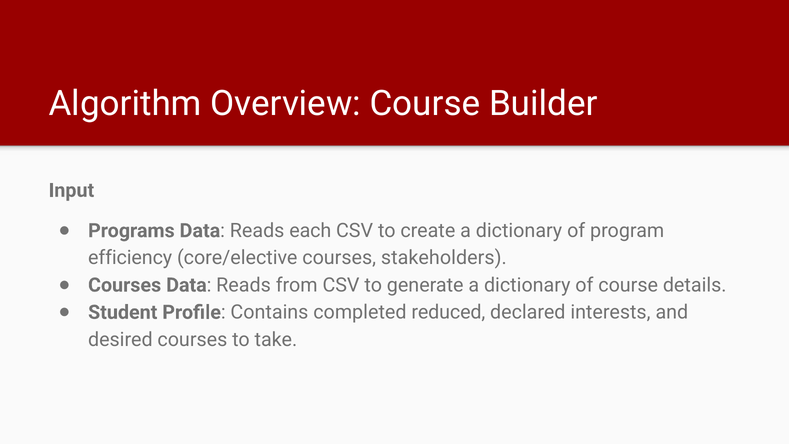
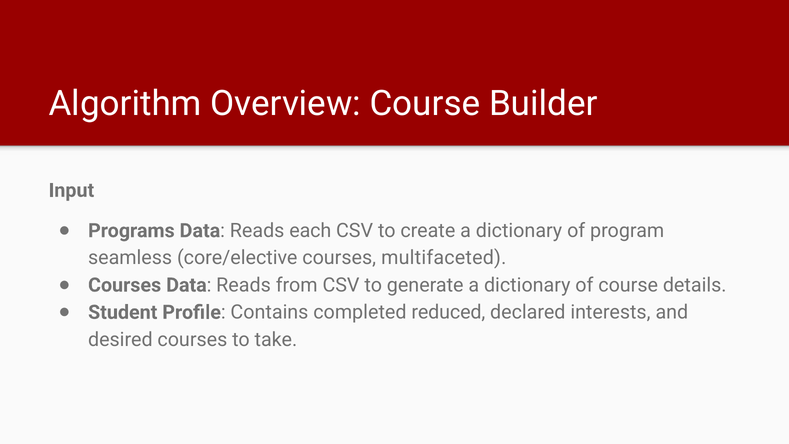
efficiency: efficiency -> seamless (130, 258)
stakeholders: stakeholders -> multifaceted (444, 258)
